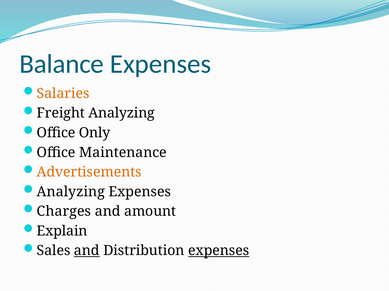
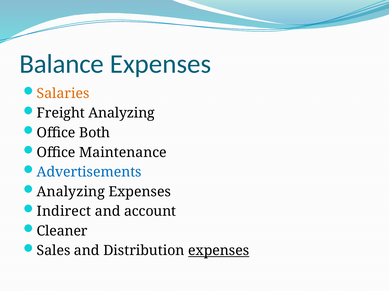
Only: Only -> Both (95, 133)
Advertisements colour: orange -> blue (89, 172)
Charges: Charges -> Indirect (64, 212)
amount: amount -> account (150, 212)
Explain: Explain -> Cleaner (62, 232)
and underline: present -> none (87, 251)
